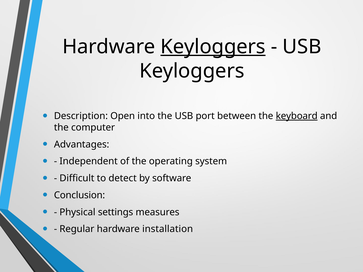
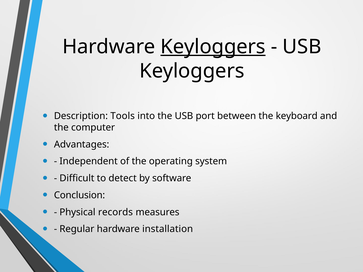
Open: Open -> Tools (123, 116)
keyboard underline: present -> none (297, 116)
settings: settings -> records (115, 212)
